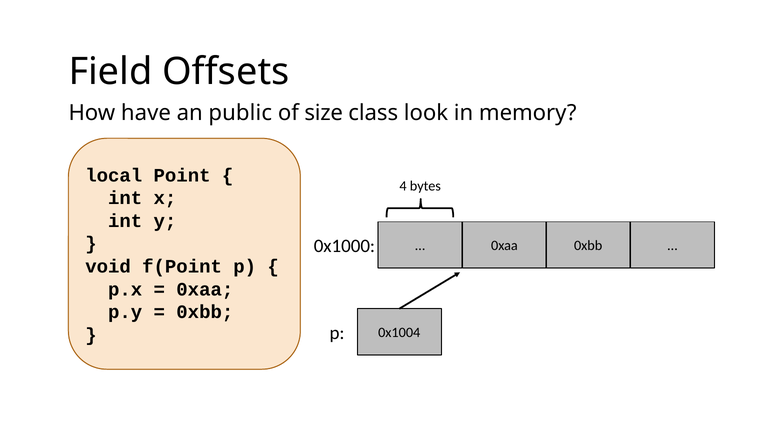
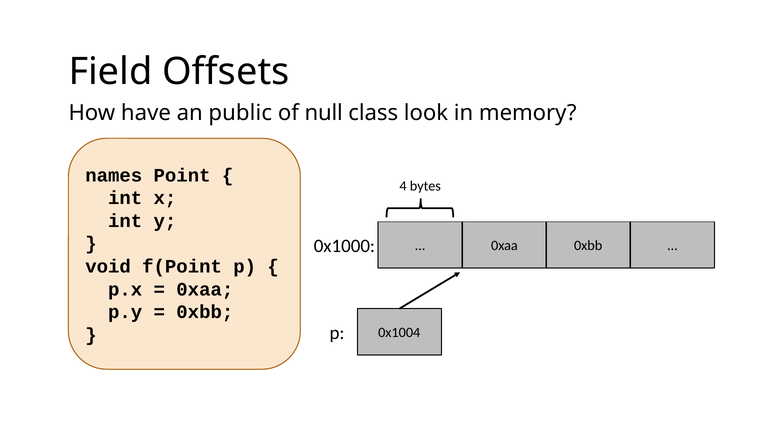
size: size -> null (324, 113)
local: local -> names (114, 175)
